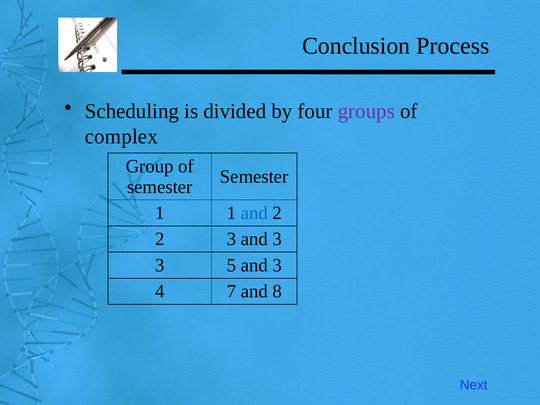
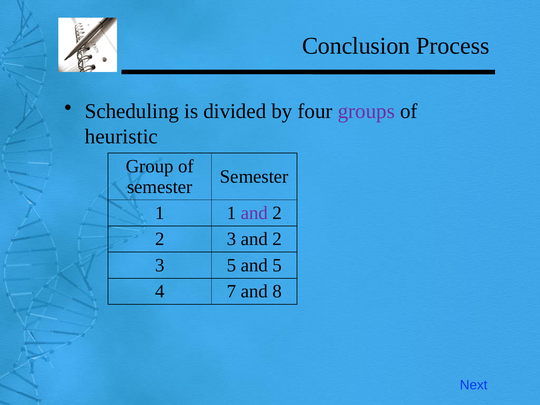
complex: complex -> heuristic (121, 136)
and colour: blue -> purple (254, 213)
3 and 3: 3 -> 2 (277, 239)
5 and 3: 3 -> 5 (277, 265)
